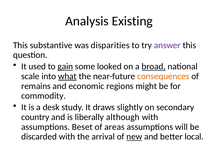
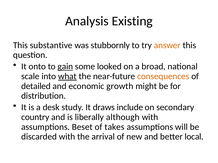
disparities: disparities -> stubbornly (110, 45)
answer colour: purple -> orange (167, 45)
used: used -> onto (37, 67)
broad underline: present -> none (154, 67)
remains: remains -> detailed (36, 86)
regions: regions -> growth (120, 86)
commodity: commodity -> distribution (44, 96)
slightly: slightly -> include (130, 108)
areas: areas -> takes (115, 127)
new underline: present -> none (134, 137)
